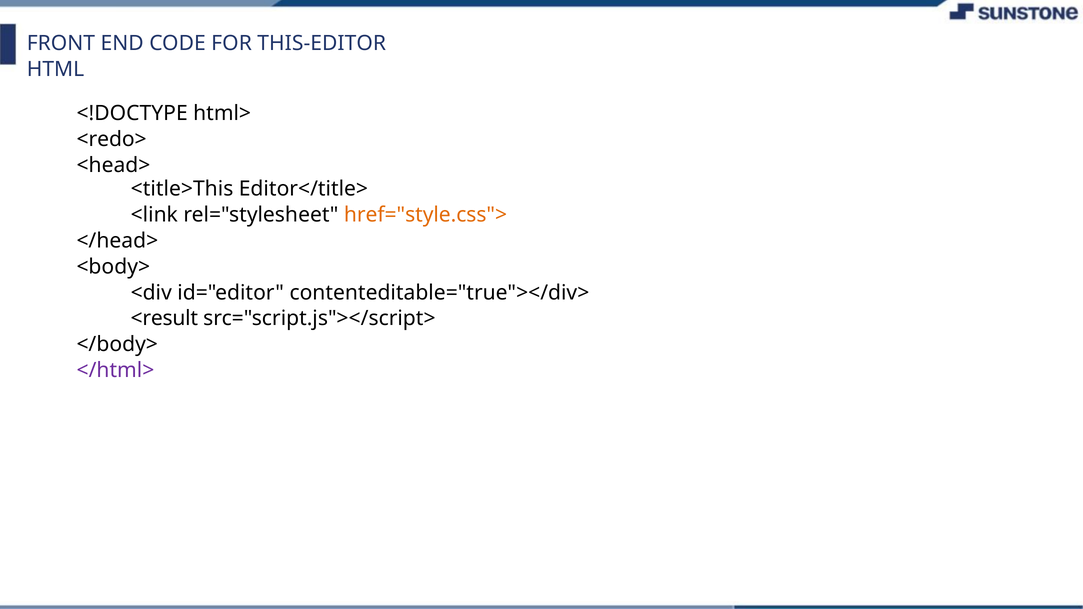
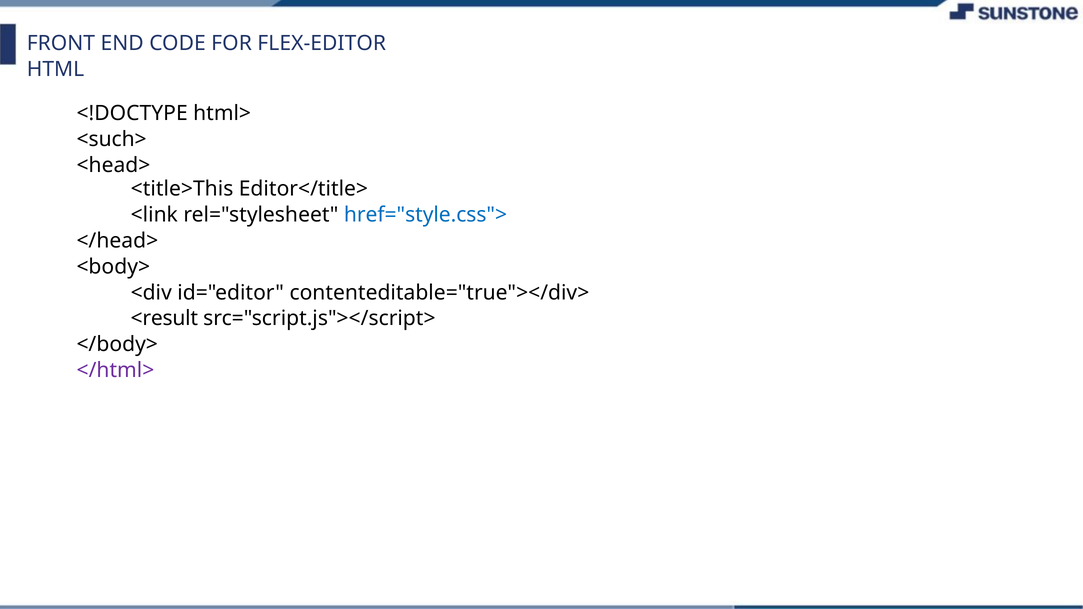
THIS-EDITOR: THIS-EDITOR -> FLEX-EDITOR (322, 43)
<redo>: <redo> -> <such> (112, 139)
href="style.css"> colour: orange -> blue (425, 215)
